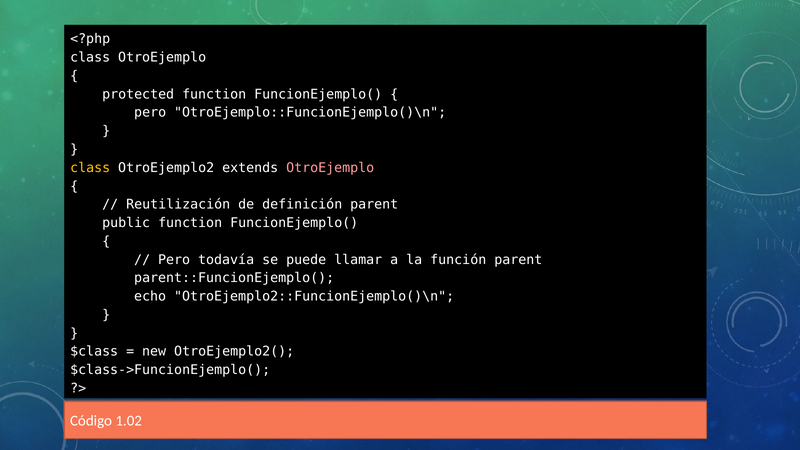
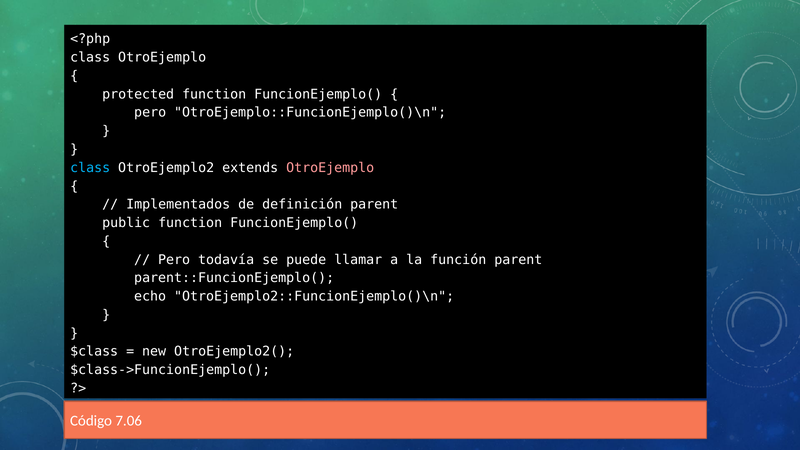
class colour: yellow -> light blue (90, 168)
Reutilización: Reutilización -> Implementados (178, 204)
1.02: 1.02 -> 7.06 (129, 421)
